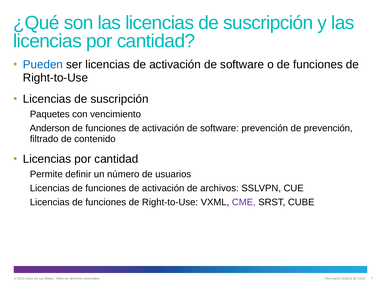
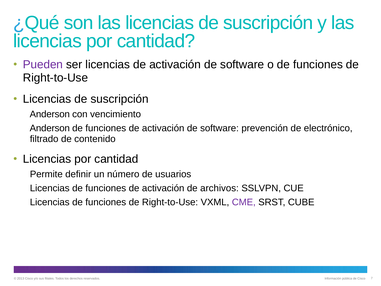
Pueden colour: blue -> purple (43, 65)
Paquetes: Paquetes -> Anderson (50, 114)
de prevención: prevención -> electrónico (328, 128)
